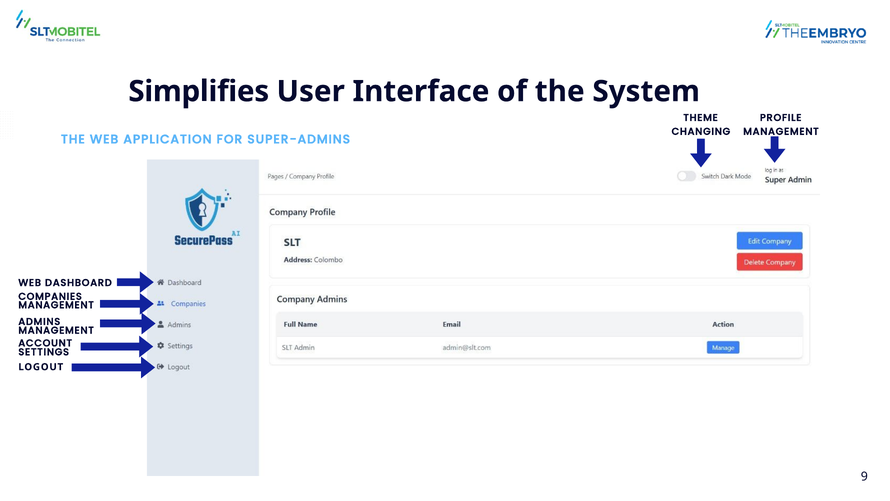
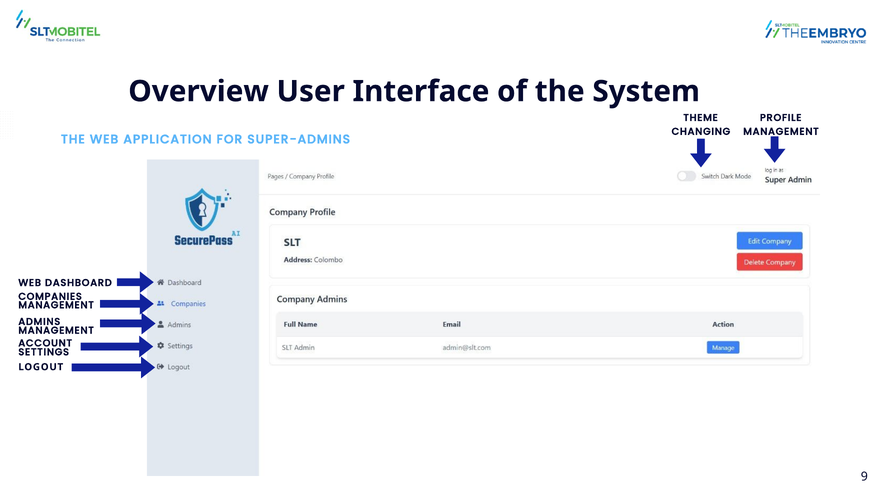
Simplifies: Simplifies -> Overview (199, 91)
